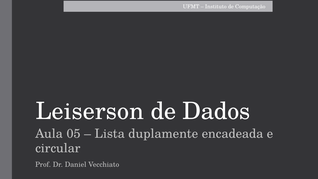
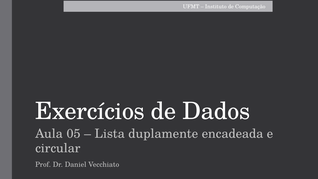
Leiserson: Leiserson -> Exercícios (90, 111)
